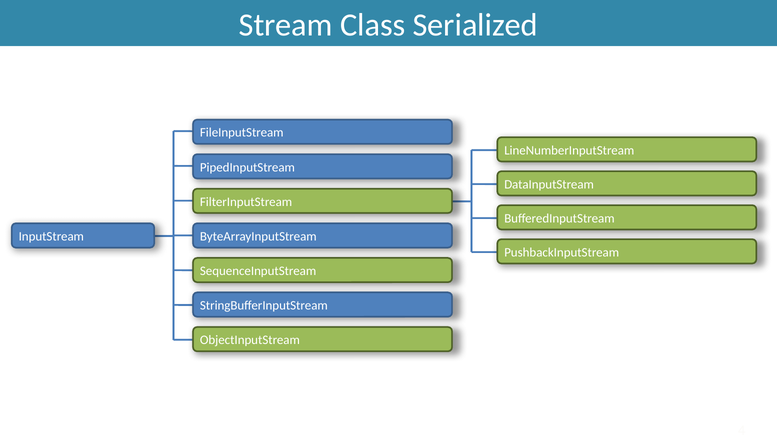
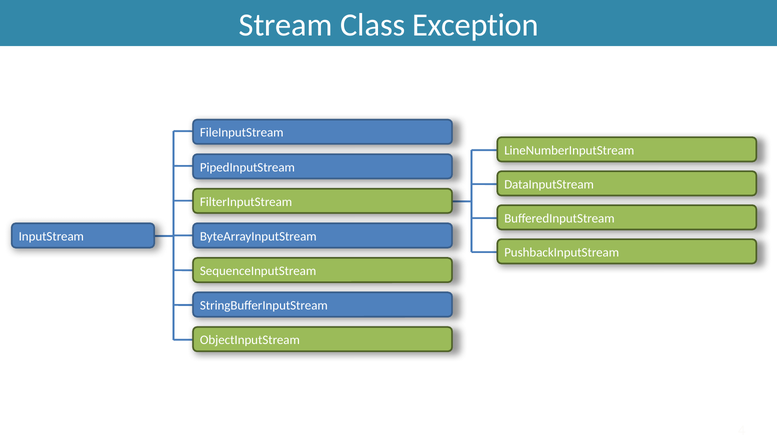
Serialized: Serialized -> Exception (475, 25)
